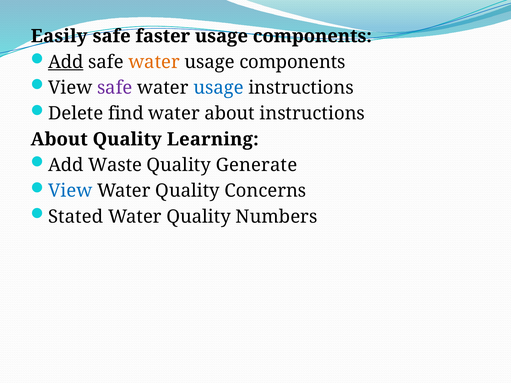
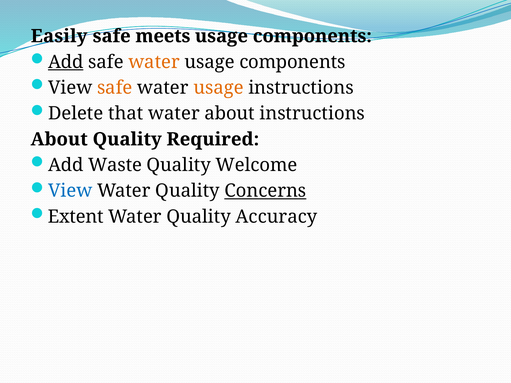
faster: faster -> meets (163, 36)
safe colour: purple -> orange (115, 88)
usage colour: blue -> orange (219, 88)
find: find -> that (126, 114)
Learning: Learning -> Required (213, 139)
Generate: Generate -> Welcome (257, 165)
Concerns underline: none -> present (265, 191)
Stated: Stated -> Extent (76, 217)
Numbers: Numbers -> Accuracy (276, 217)
